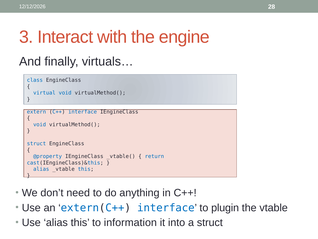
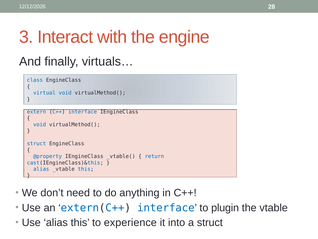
information: information -> experience (130, 222)
